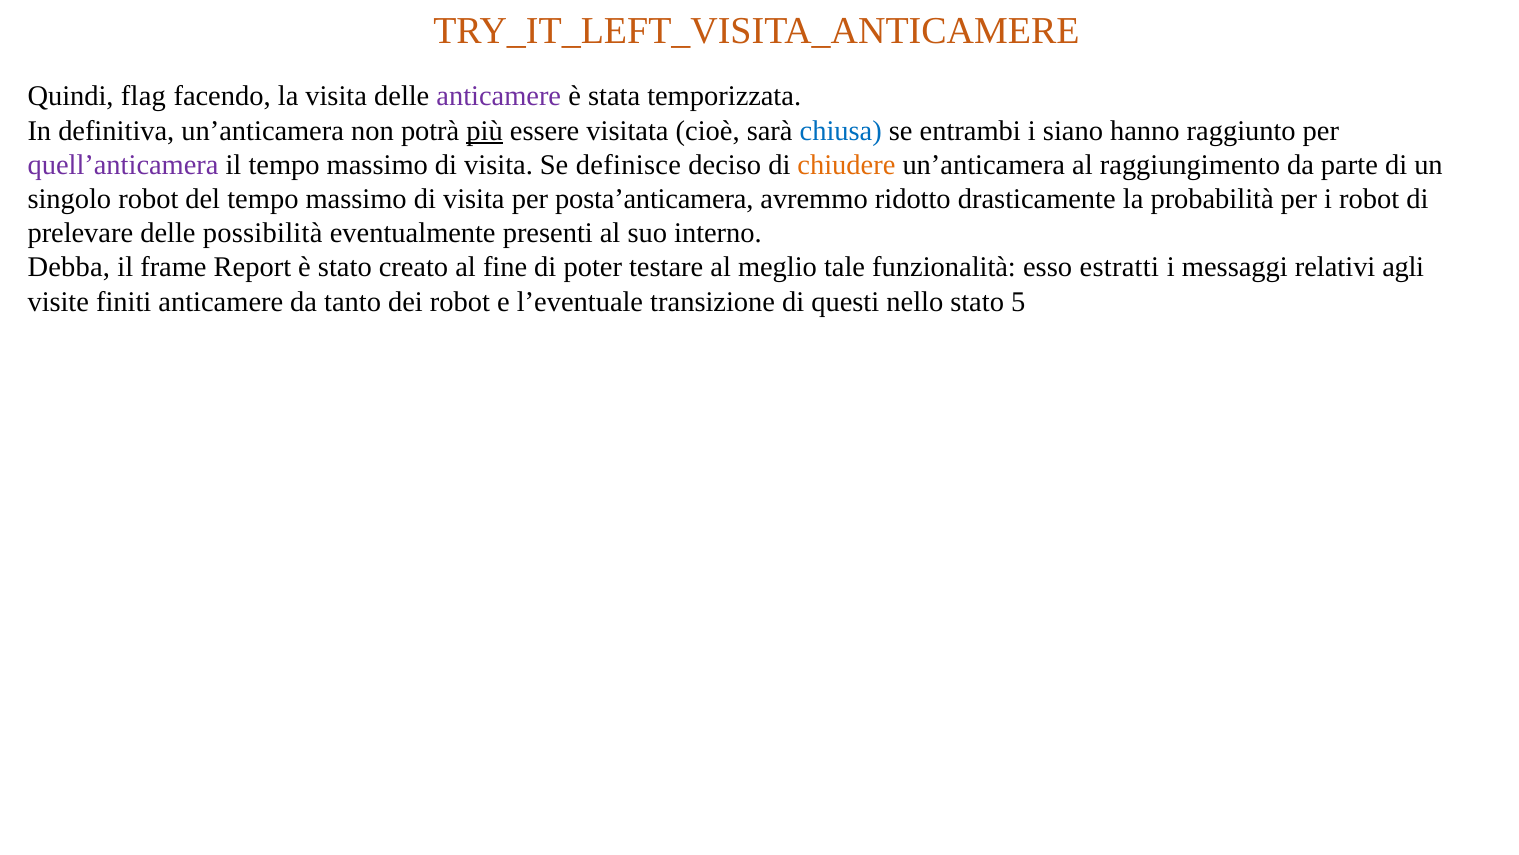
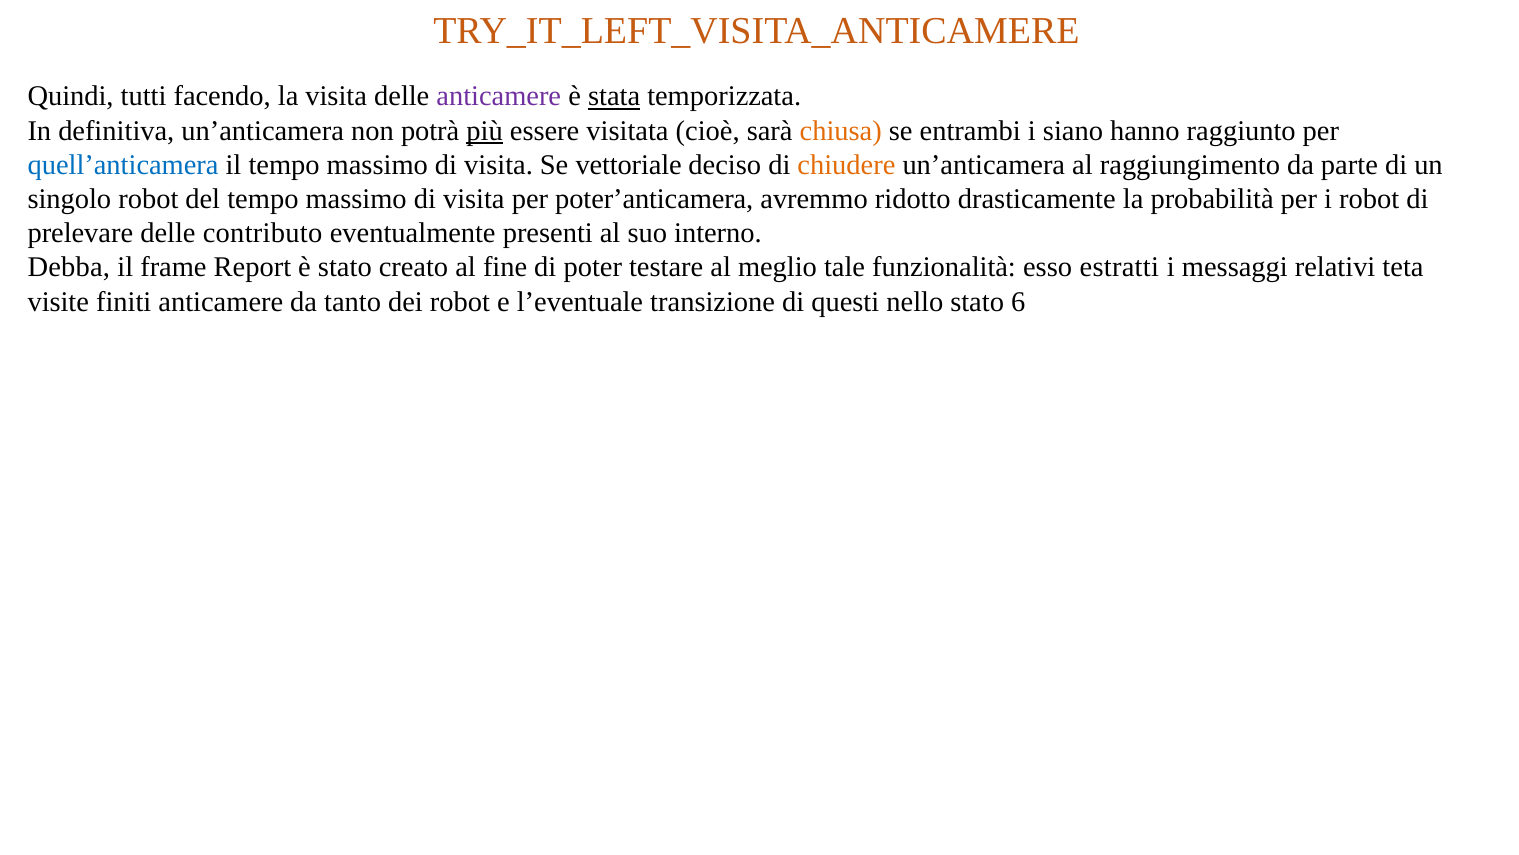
flag: flag -> tutti (144, 96)
stata underline: none -> present (614, 96)
chiusa colour: blue -> orange (841, 131)
quell’anticamera colour: purple -> blue (123, 165)
definisce: definisce -> vettoriale (629, 165)
posta’anticamera: posta’anticamera -> poter’anticamera (654, 199)
possibilità: possibilità -> contributo (263, 233)
agli: agli -> teta (1403, 267)
5: 5 -> 6 (1018, 301)
